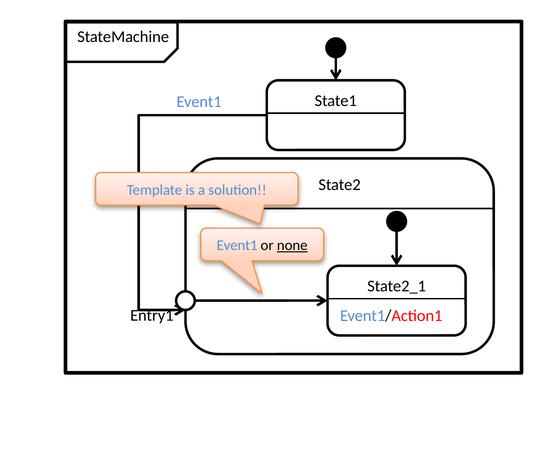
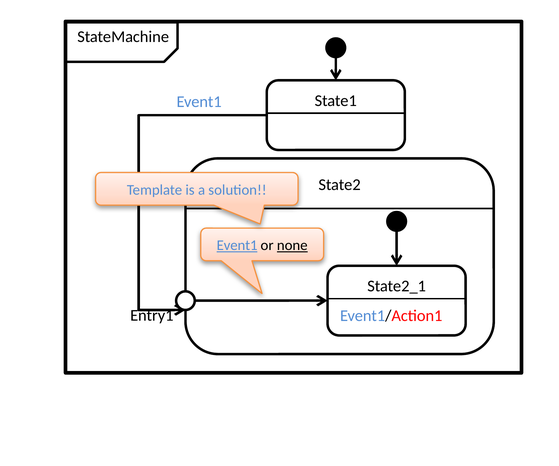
Event1 underline: none -> present (237, 245)
